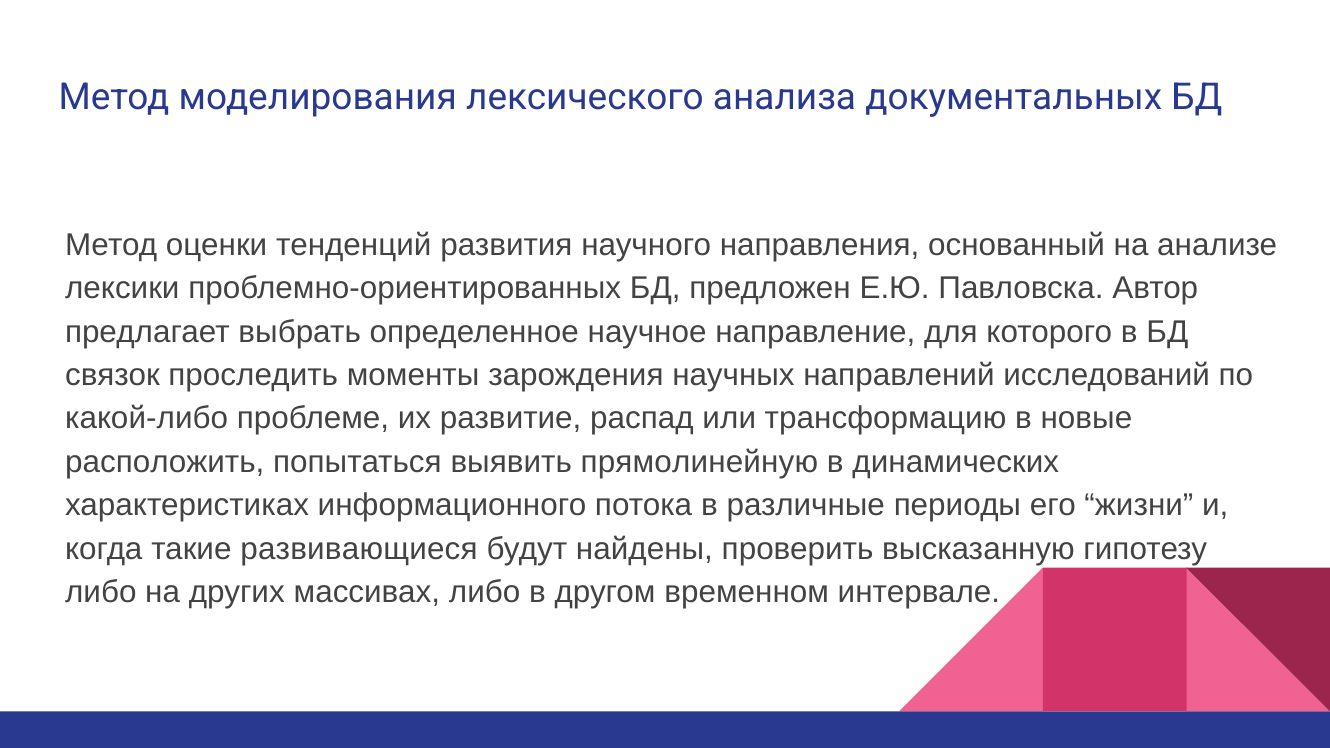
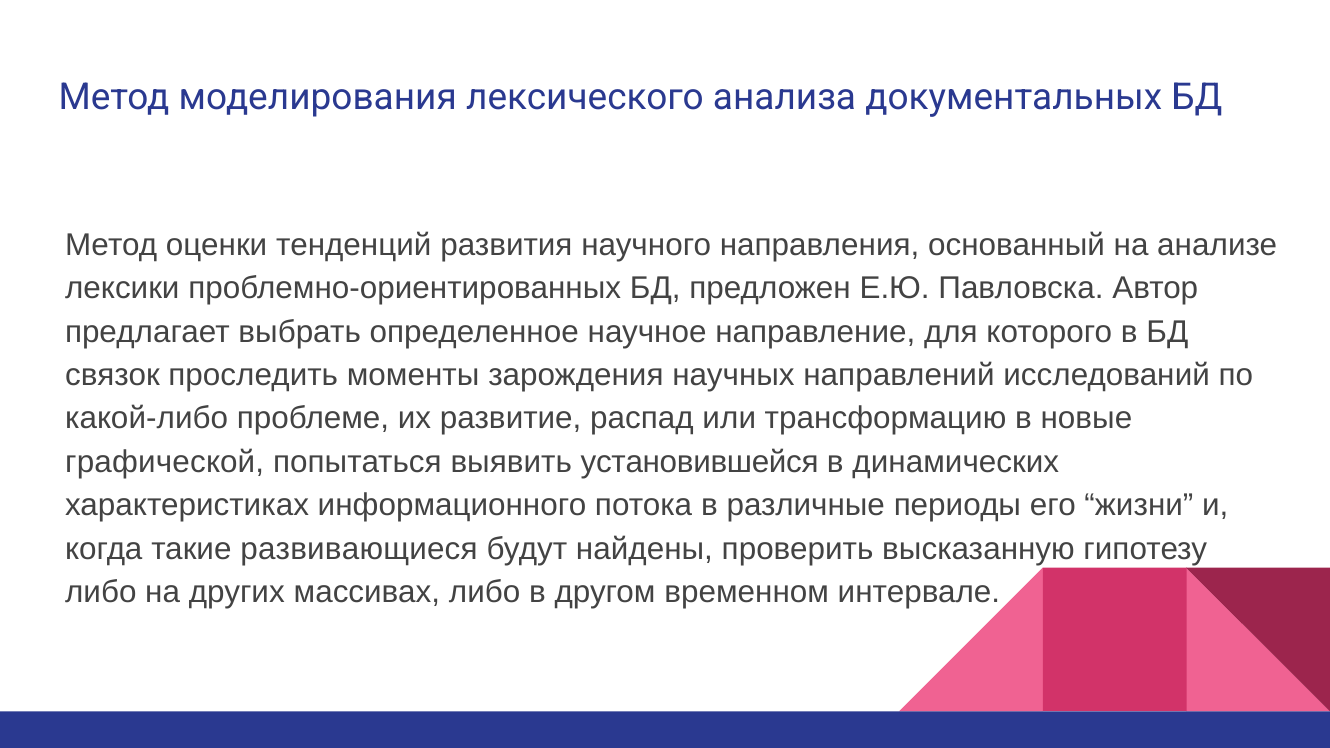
расположить: расположить -> графической (165, 462)
прямолинейную: прямолинейную -> установившейся (700, 462)
